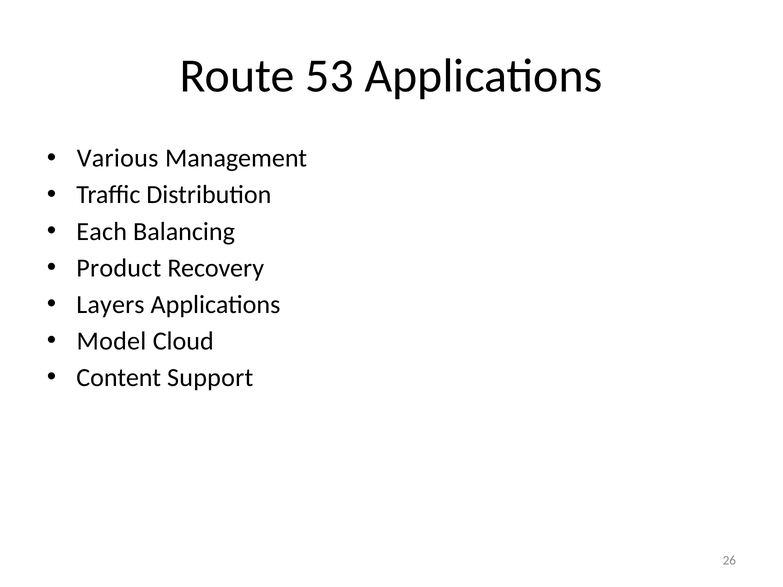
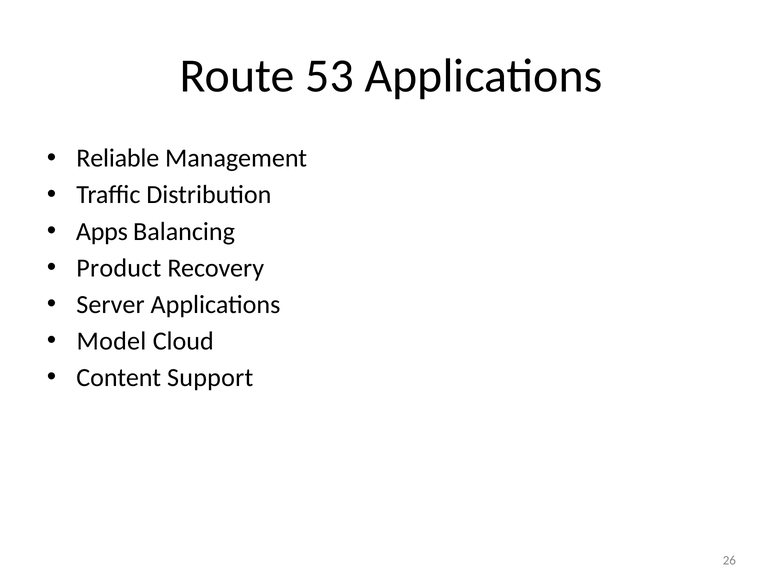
Various: Various -> Reliable (118, 158)
Each: Each -> Apps (102, 231)
Layers: Layers -> Server (110, 305)
